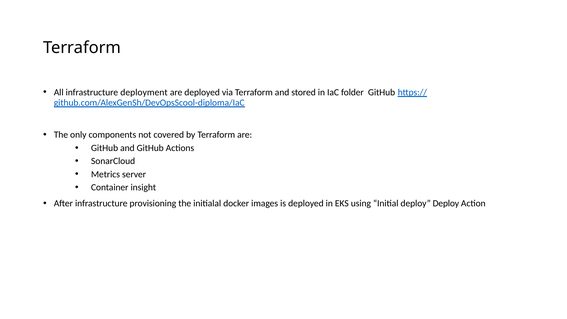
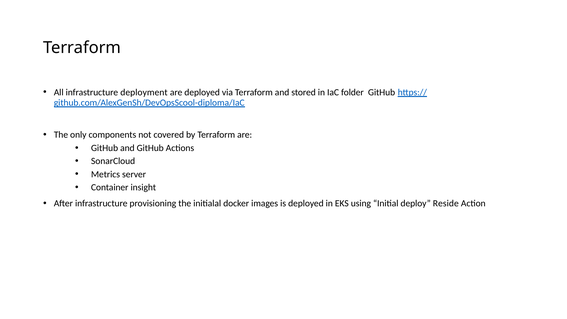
deploy Deploy: Deploy -> Reside (446, 203)
